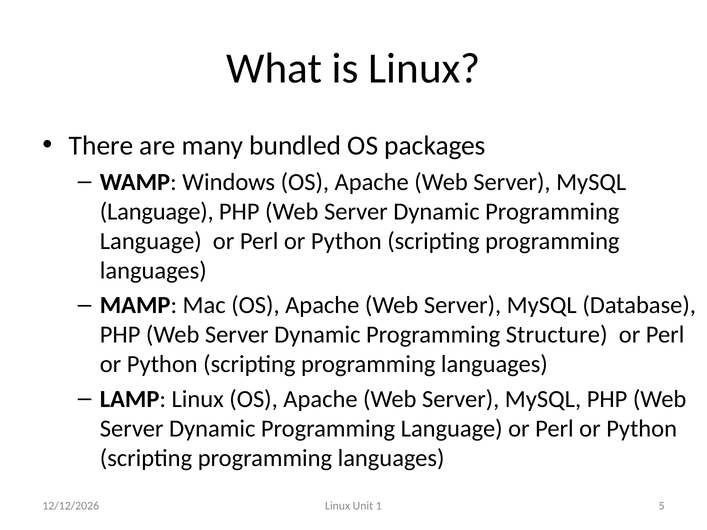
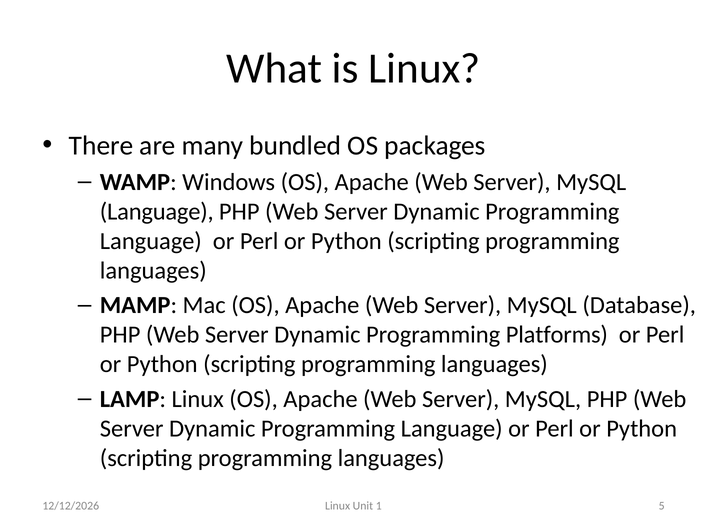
Structure: Structure -> Platforms (557, 335)
